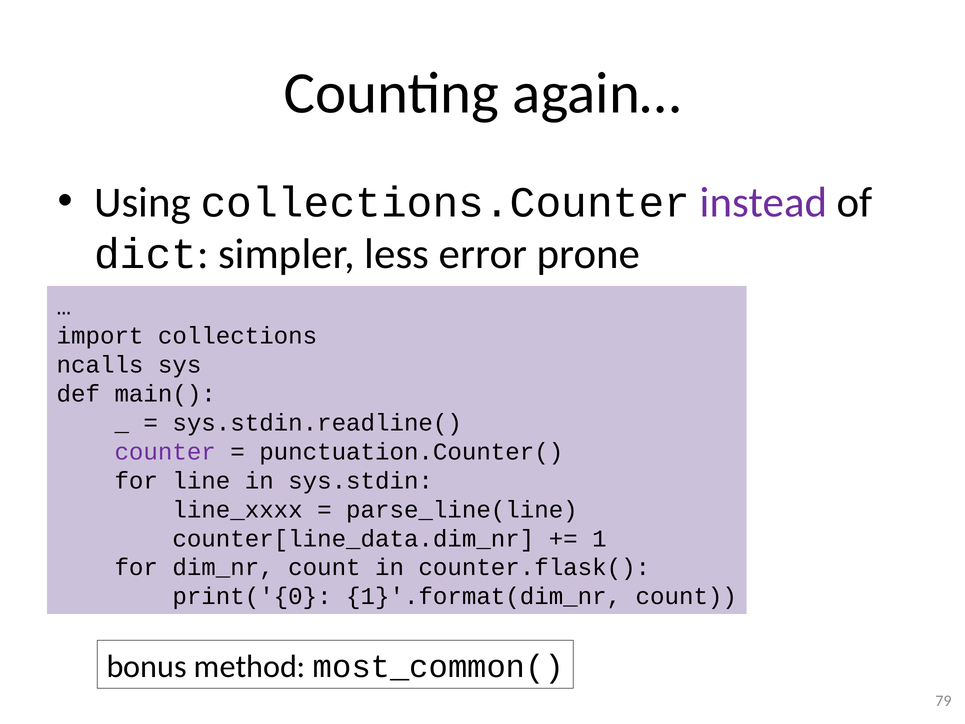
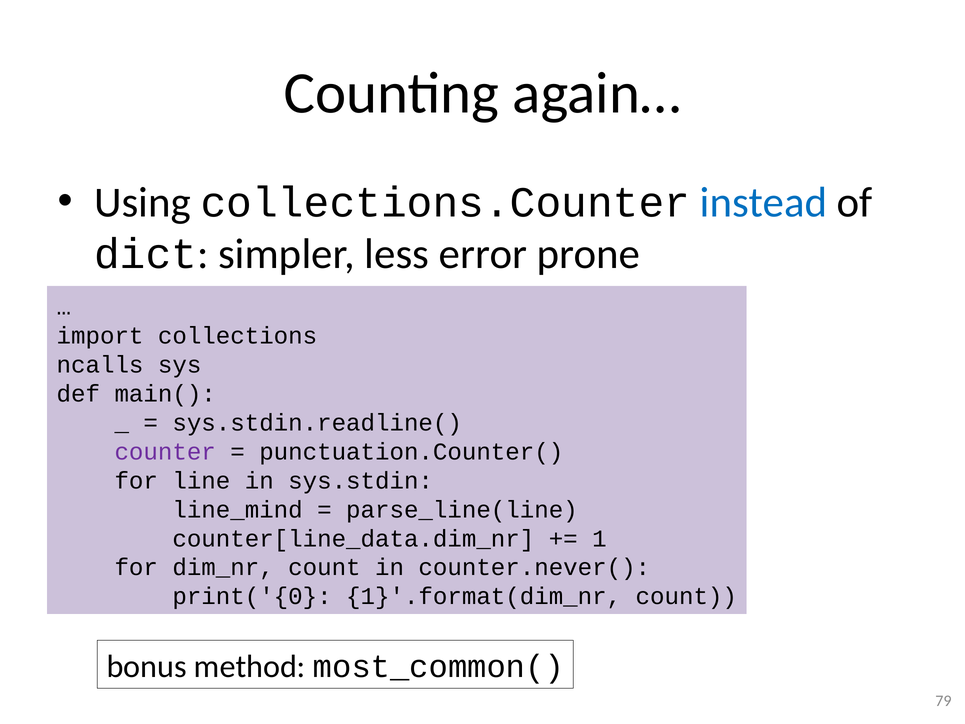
instead colour: purple -> blue (764, 202)
line_xxxx: line_xxxx -> line_mind (238, 509)
counter.flask(: counter.flask( -> counter.never( (534, 567)
